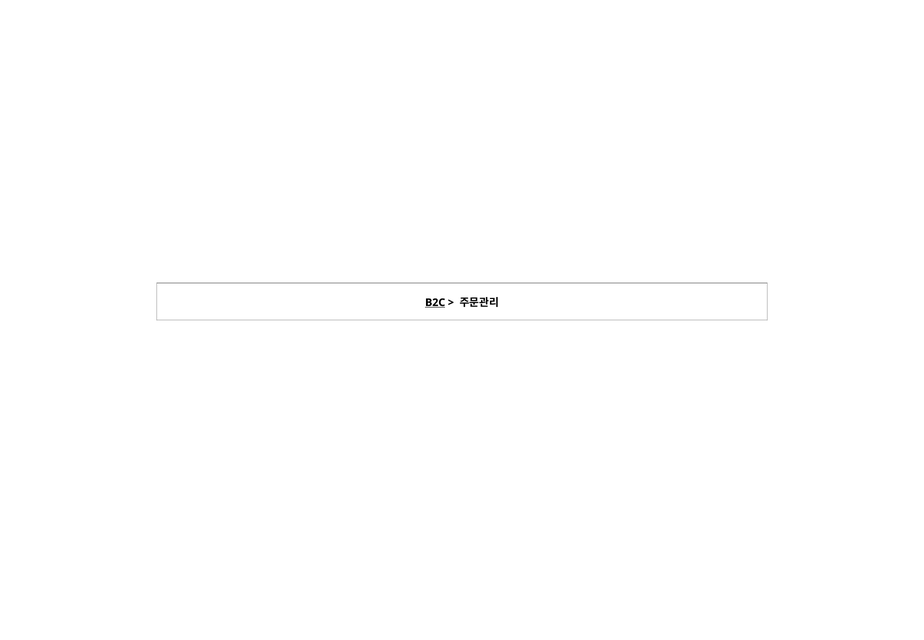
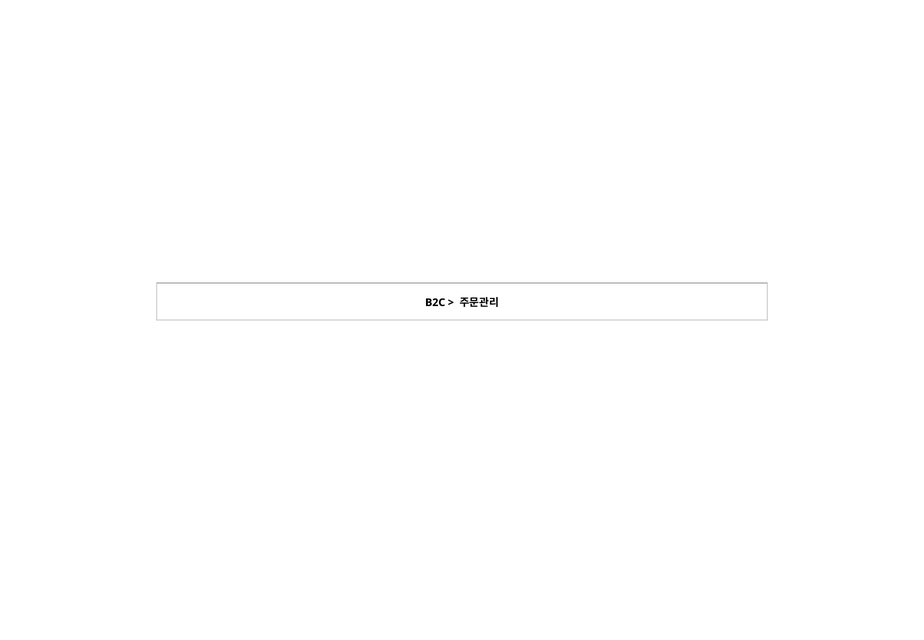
B2C underline: present -> none (435, 302)
